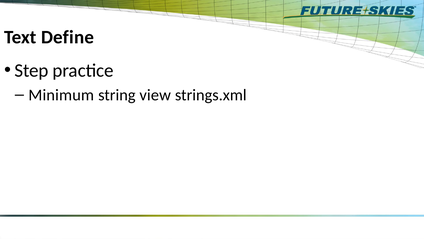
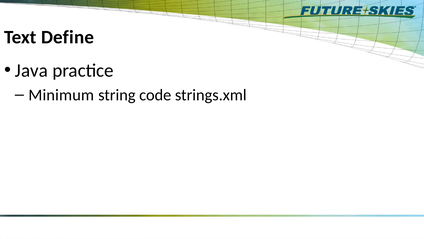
Step: Step -> Java (31, 70)
view: view -> code (155, 95)
